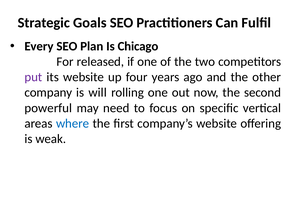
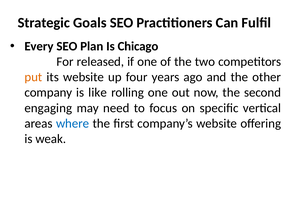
put colour: purple -> orange (33, 77)
will: will -> like (98, 92)
powerful: powerful -> engaging (48, 108)
